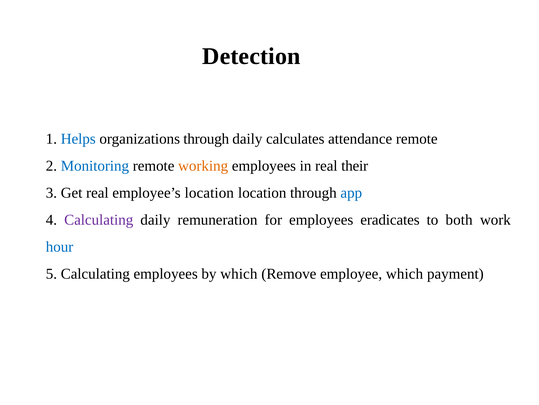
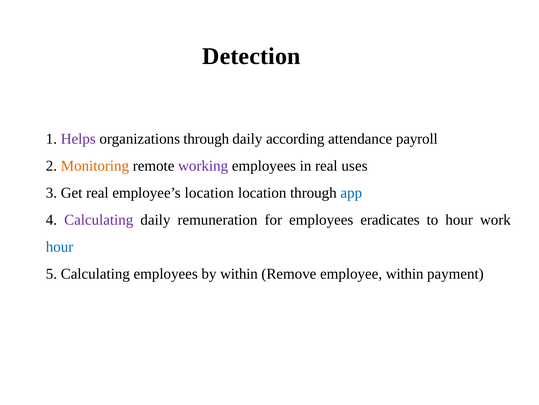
Helps colour: blue -> purple (78, 138)
calculates: calculates -> according (295, 138)
attendance remote: remote -> payroll (417, 138)
Monitoring colour: blue -> orange (95, 165)
working colour: orange -> purple (203, 165)
their: their -> uses (355, 165)
to both: both -> hour (459, 219)
by which: which -> within (239, 273)
employee which: which -> within (405, 273)
